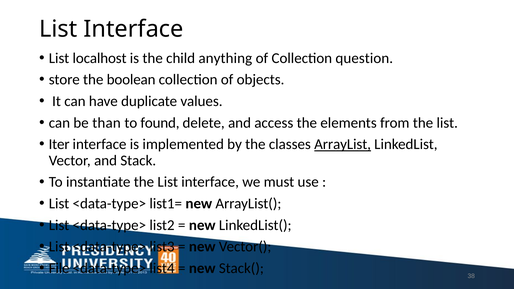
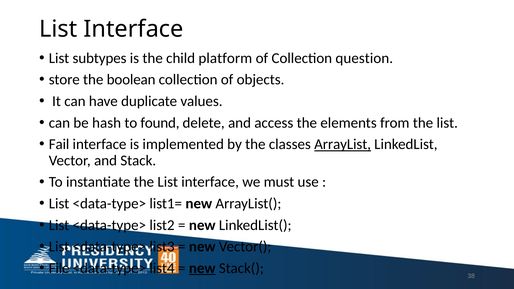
localhost: localhost -> subtypes (100, 58)
anything: anything -> platform (225, 58)
than: than -> hash (107, 123)
Iter: Iter -> Fail (59, 144)
new underline: none -> present (202, 268)
